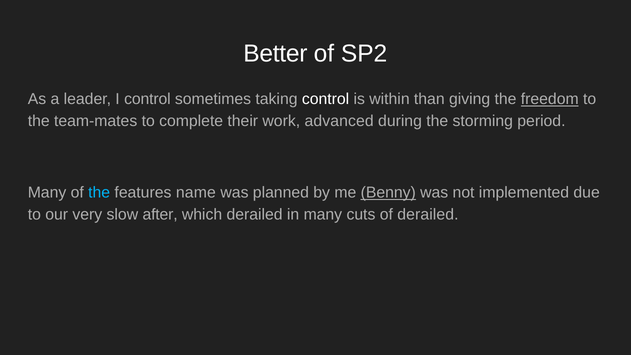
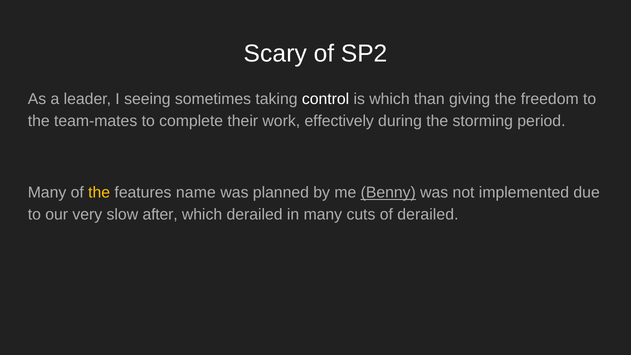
Better: Better -> Scary (275, 53)
I control: control -> seeing (147, 99)
is within: within -> which (389, 99)
freedom underline: present -> none (550, 99)
advanced: advanced -> effectively (339, 121)
the colour: light blue -> yellow (99, 193)
